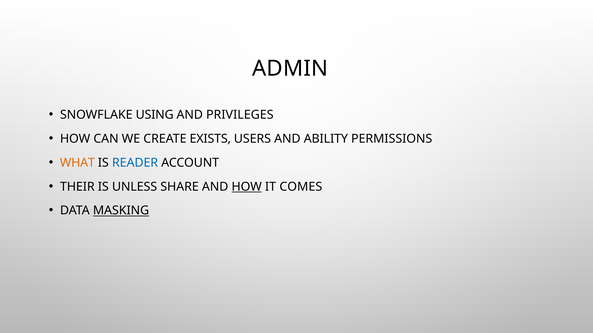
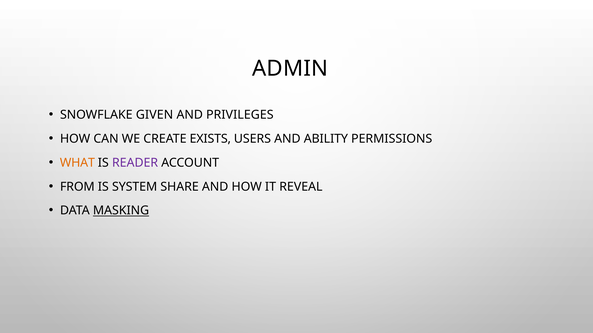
USING: USING -> GIVEN (155, 115)
READER colour: blue -> purple (135, 163)
THEIR: THEIR -> FROM (77, 187)
UNLESS: UNLESS -> SYSTEM (135, 187)
HOW underline: present -> none (247, 187)
COMES: COMES -> REVEAL (301, 187)
